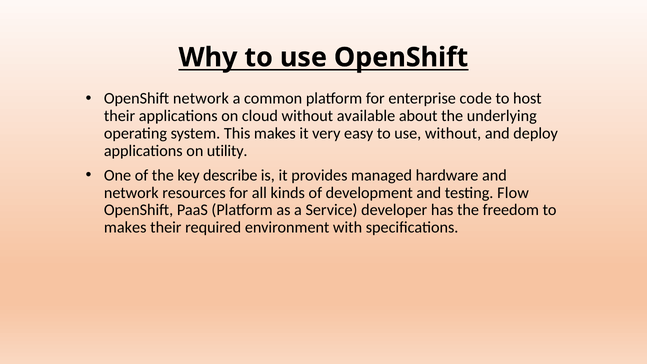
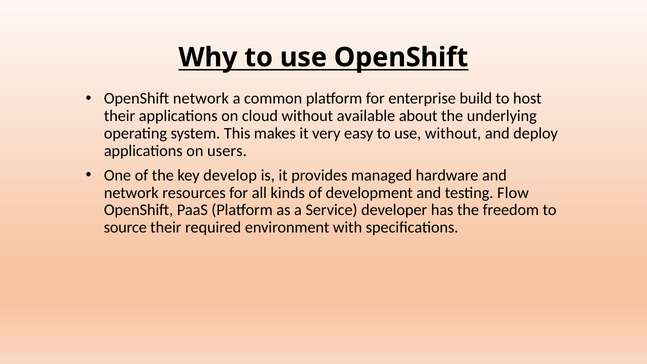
code: code -> build (476, 99)
utility: utility -> users (227, 151)
describe: describe -> develop (230, 175)
makes: makes -> source (125, 228)
